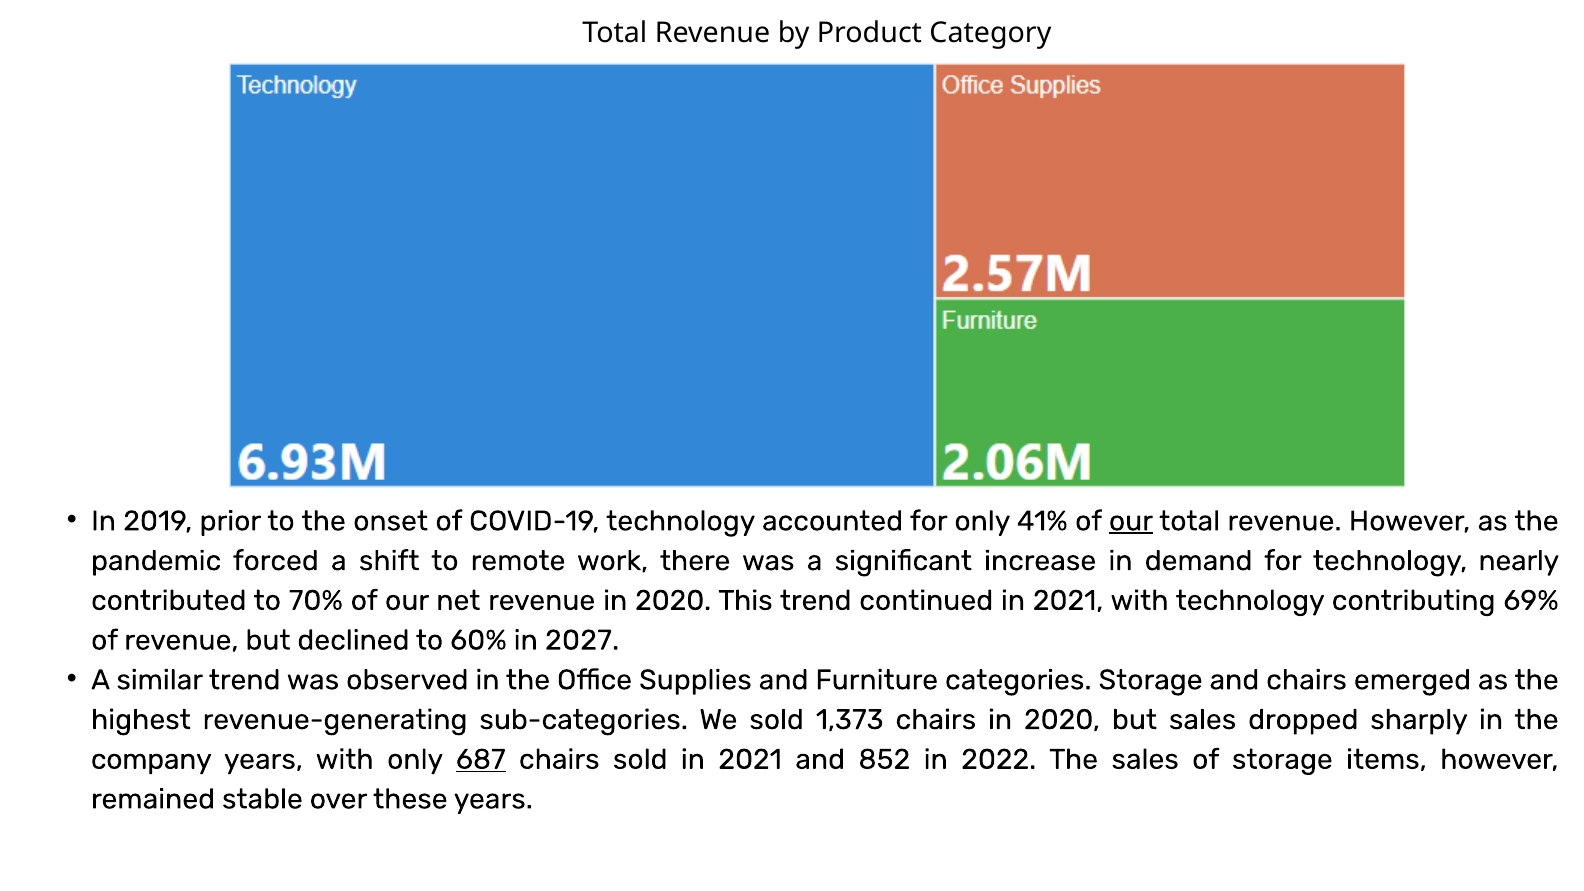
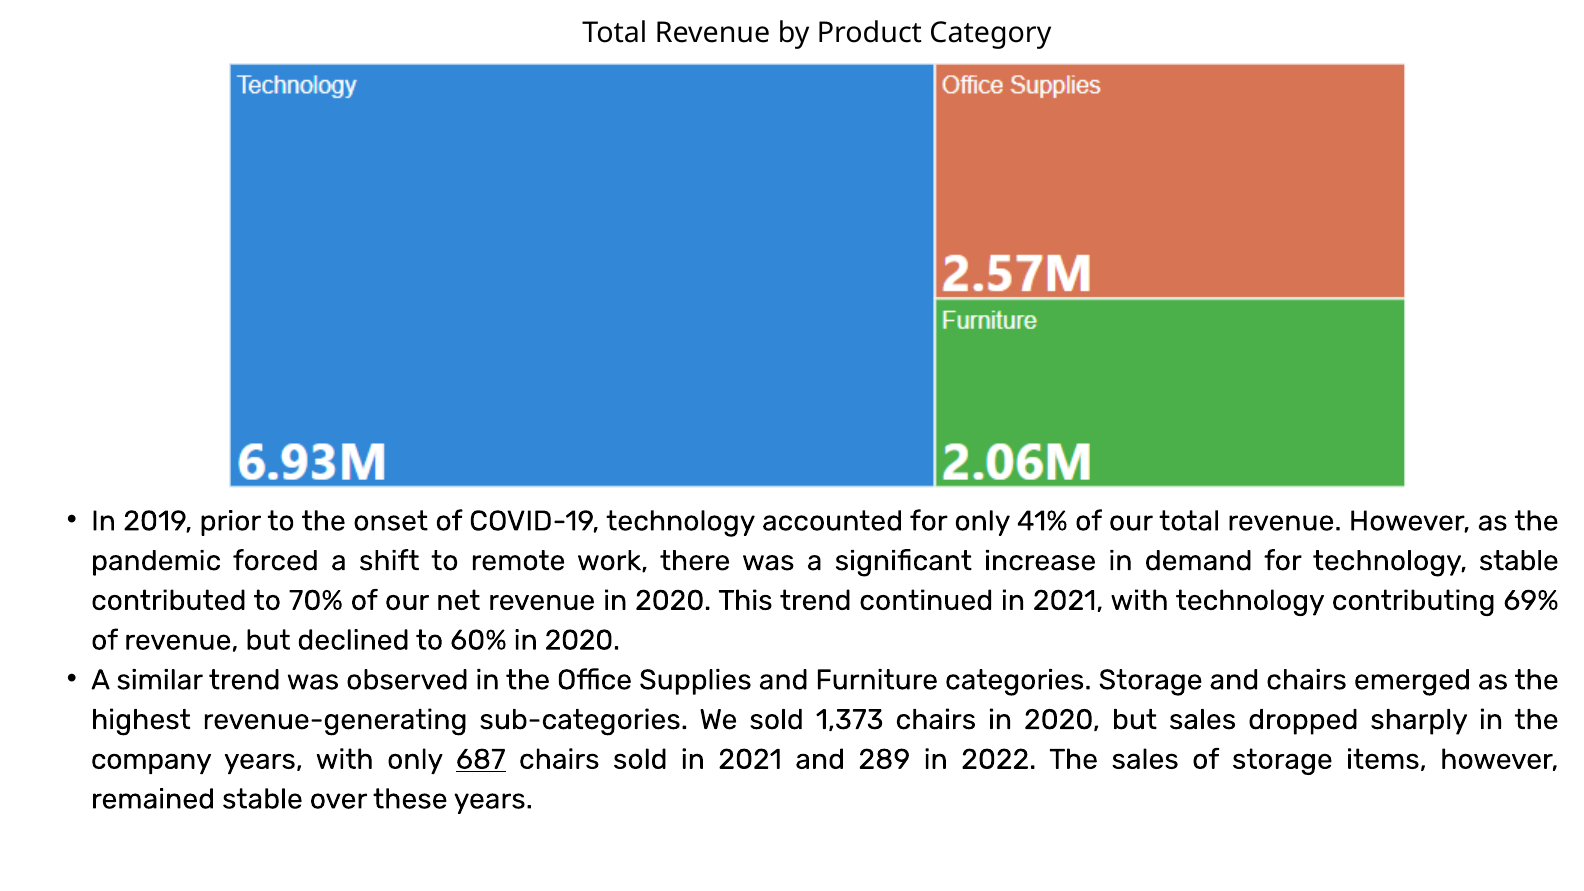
our underline: present -> none (1131, 521)
technology nearly: nearly -> stable (1519, 561)
60% in 2027: 2027 -> 2020 (582, 640)
852: 852 -> 289 (884, 759)
